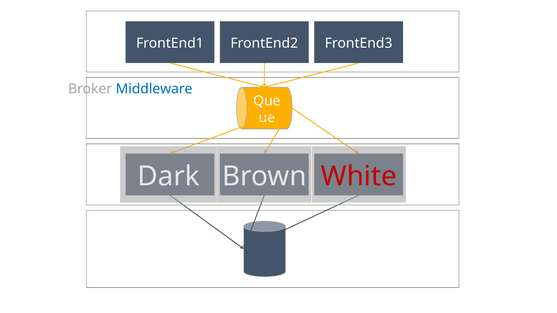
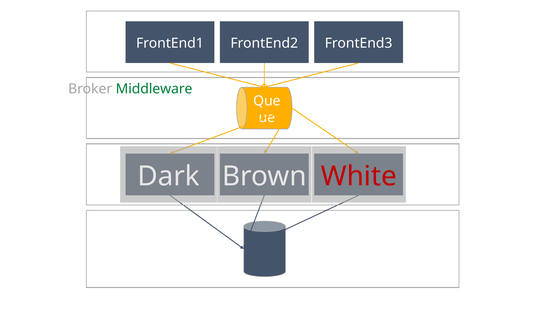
Middleware colour: blue -> green (154, 89)
